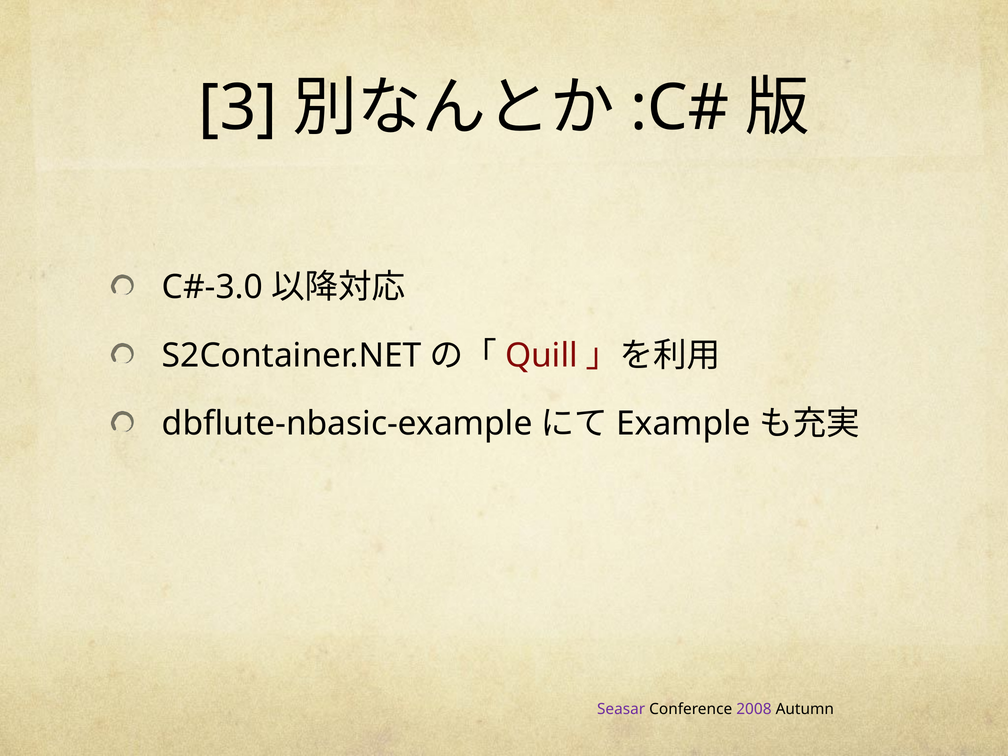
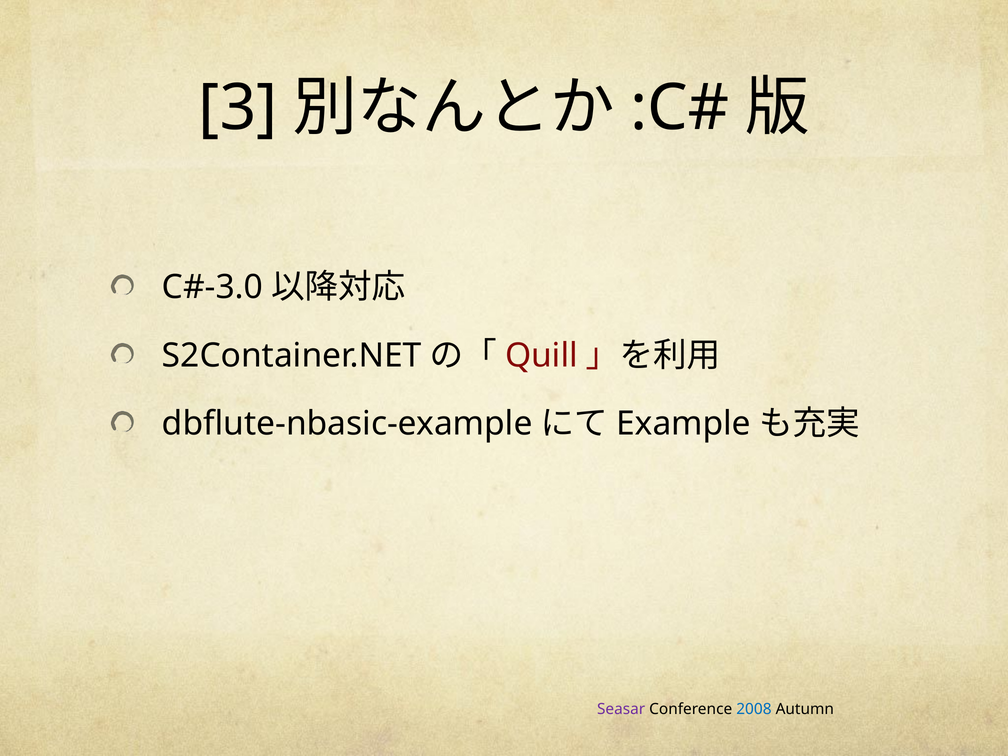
2008 colour: purple -> blue (754, 709)
